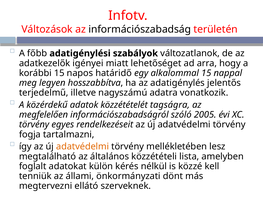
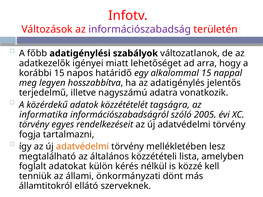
információszabadság colour: black -> purple (140, 29)
megfelelően: megfelelően -> informatika (43, 115)
megtervezni: megtervezni -> államtitokról (46, 186)
